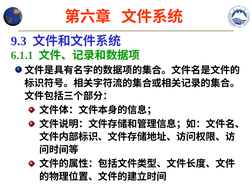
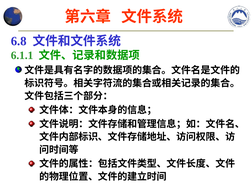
9.3: 9.3 -> 6.8 (19, 41)
